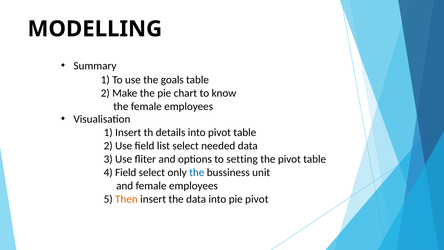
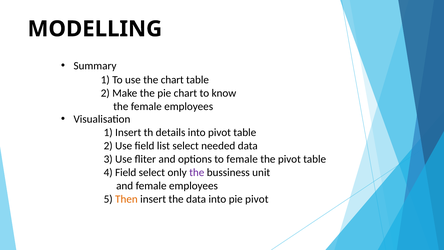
the goals: goals -> chart (172, 80)
to setting: setting -> female (242, 159)
the colour: blue -> purple (197, 172)
